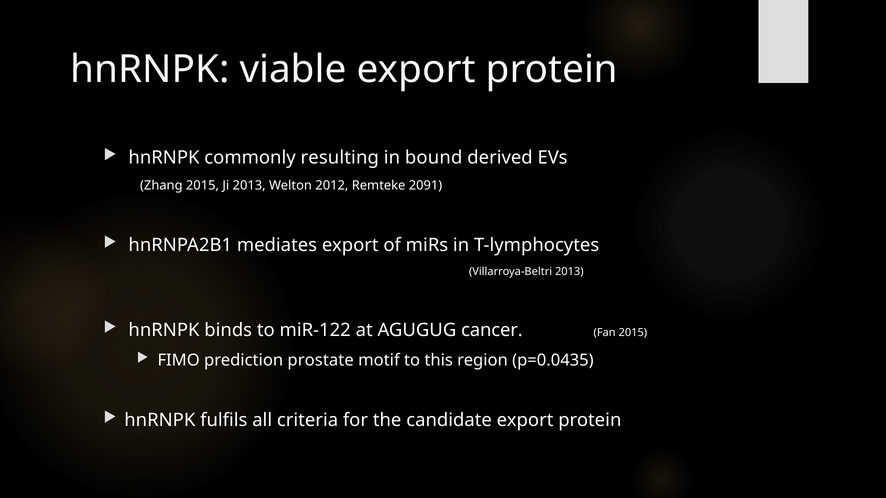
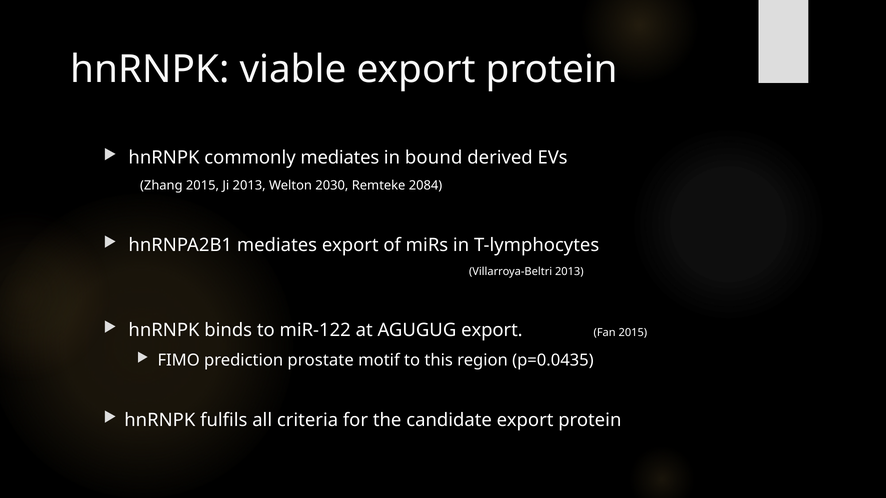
commonly resulting: resulting -> mediates (340, 158)
2012: 2012 -> 2030 (332, 185)
2091: 2091 -> 2084 (426, 185)
AGUGUG cancer: cancer -> export (492, 331)
